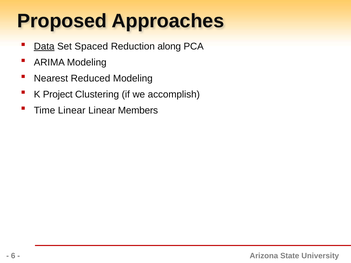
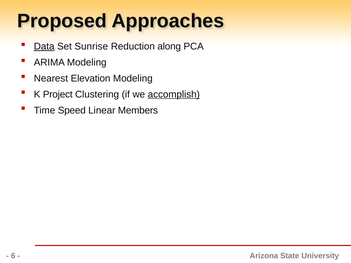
Spaced: Spaced -> Sunrise (91, 46)
Reduced: Reduced -> Elevation (91, 78)
accomplish underline: none -> present (174, 94)
Time Linear: Linear -> Speed (72, 110)
